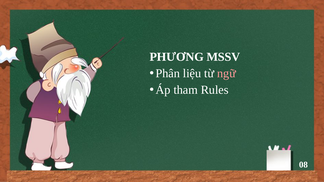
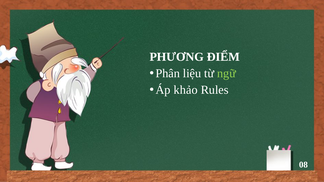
MSSV: MSSV -> ĐIỂM (223, 57)
ngữ colour: pink -> light green (227, 74)
tham: tham -> khảo (186, 90)
